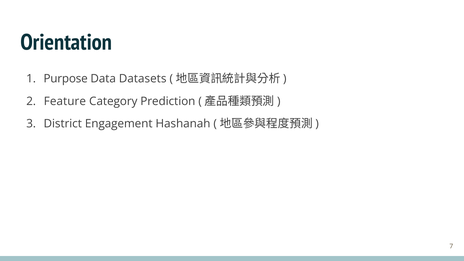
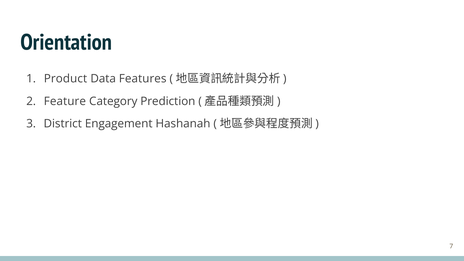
Purpose: Purpose -> Product (66, 79)
Datasets: Datasets -> Features (143, 79)
